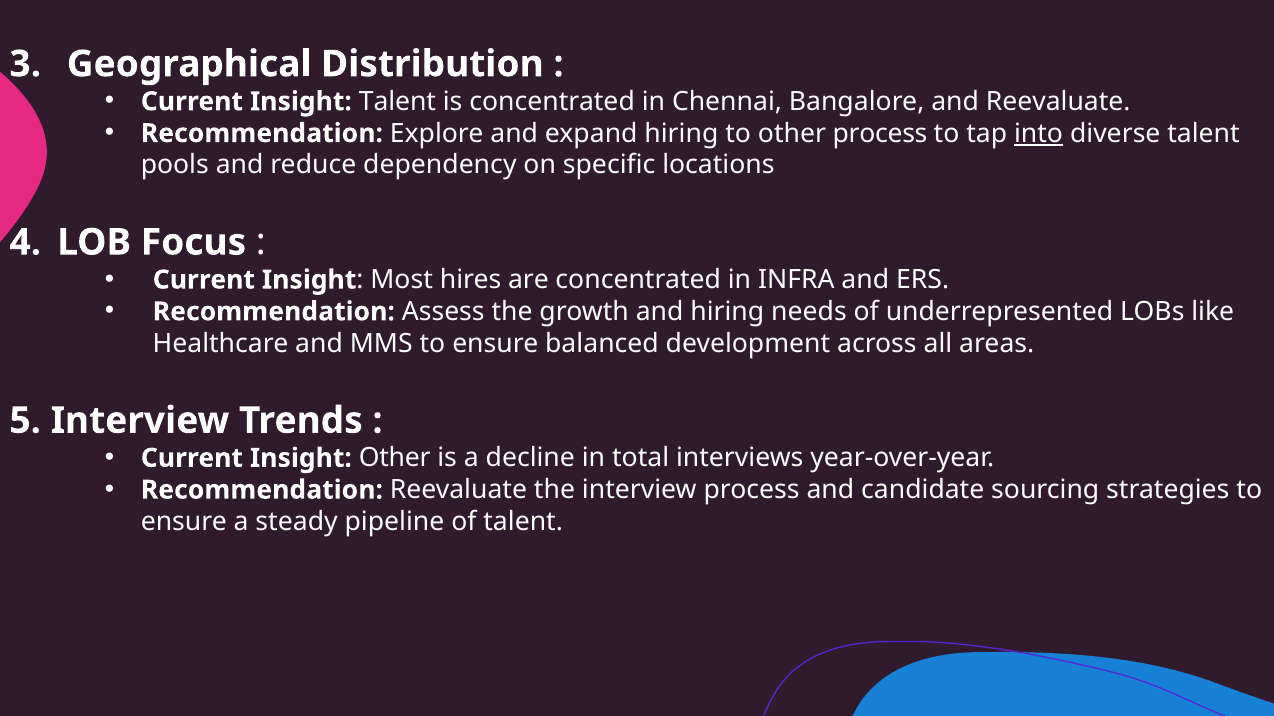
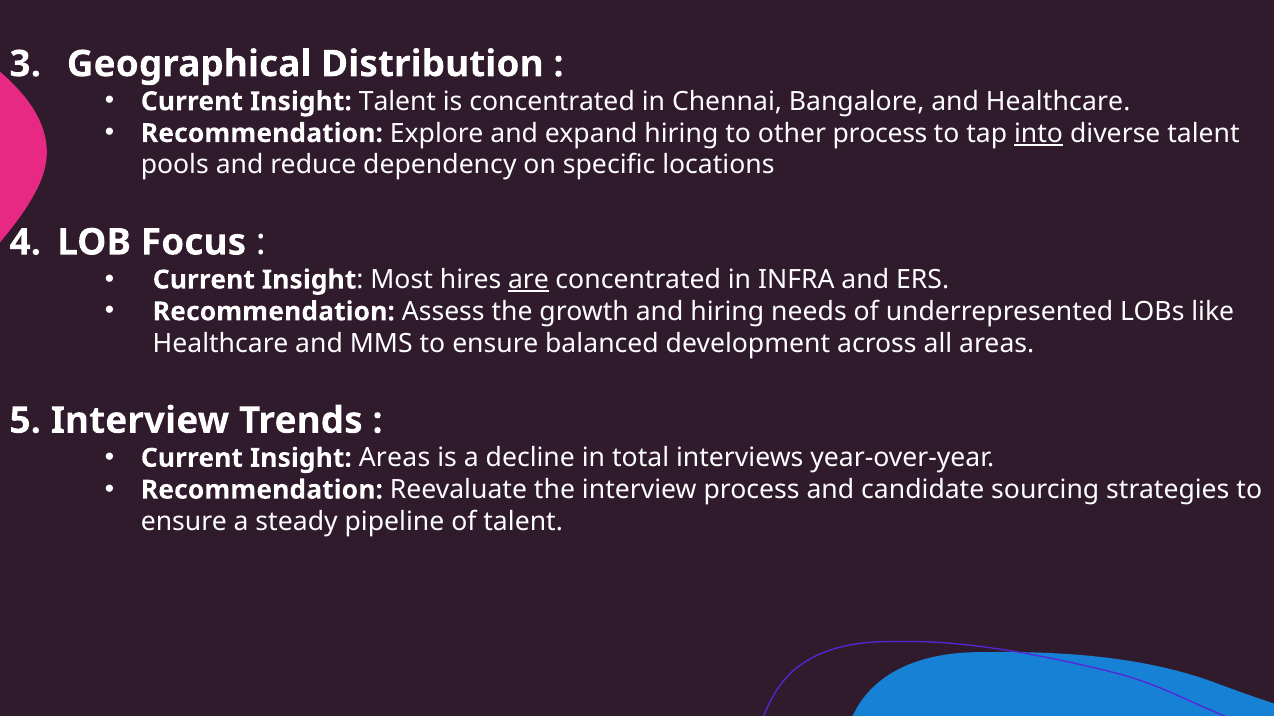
and Reevaluate: Reevaluate -> Healthcare (1058, 102)
are underline: none -> present (528, 280)
Insight Other: Other -> Areas (395, 458)
